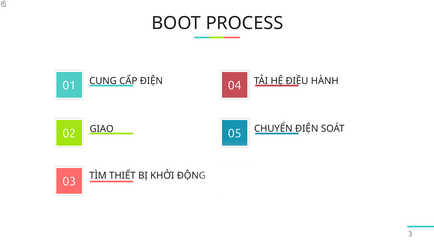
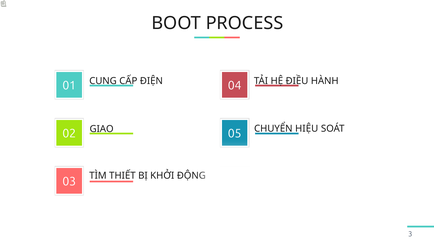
CHUYỂN ĐIỆN: ĐIỆN -> HIỆU (307, 129)
